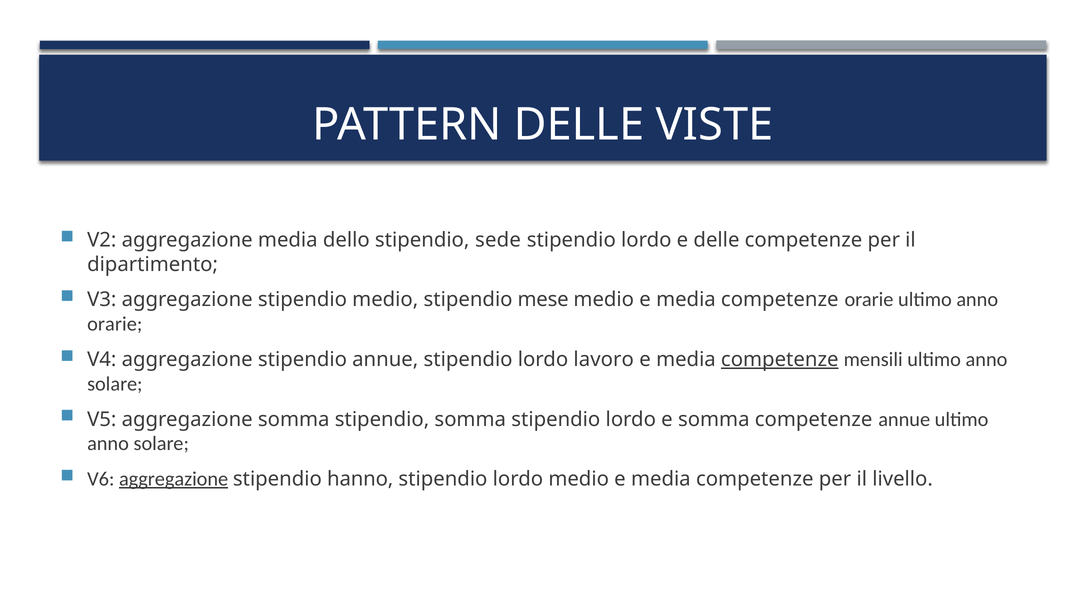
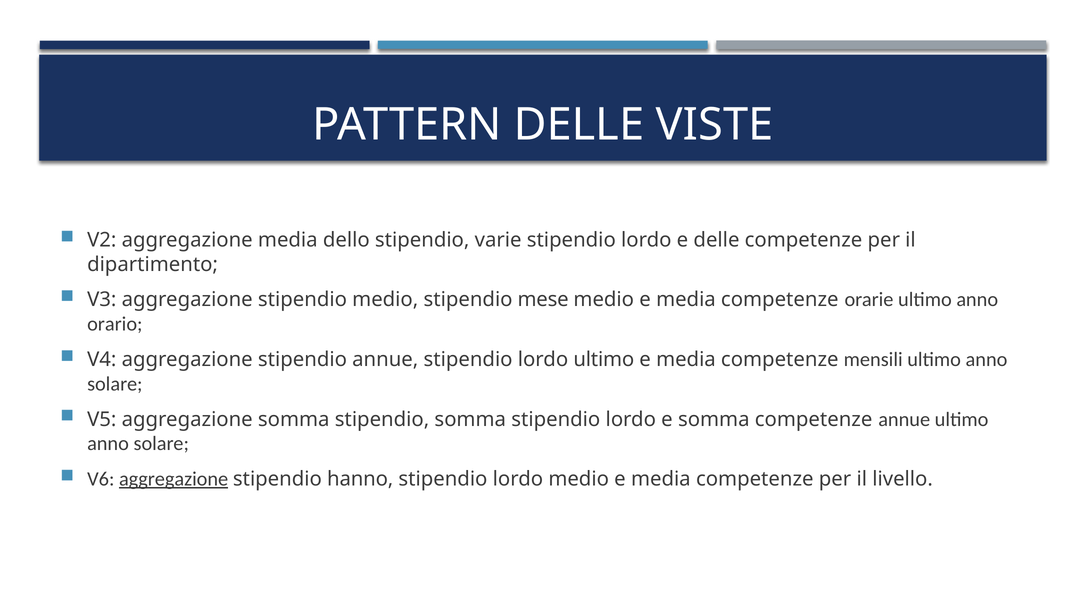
sede: sede -> varie (498, 240)
orarie: orarie -> orario (115, 324)
lordo lavoro: lavoro -> ultimo (604, 359)
competenze underline: present -> none (780, 359)
